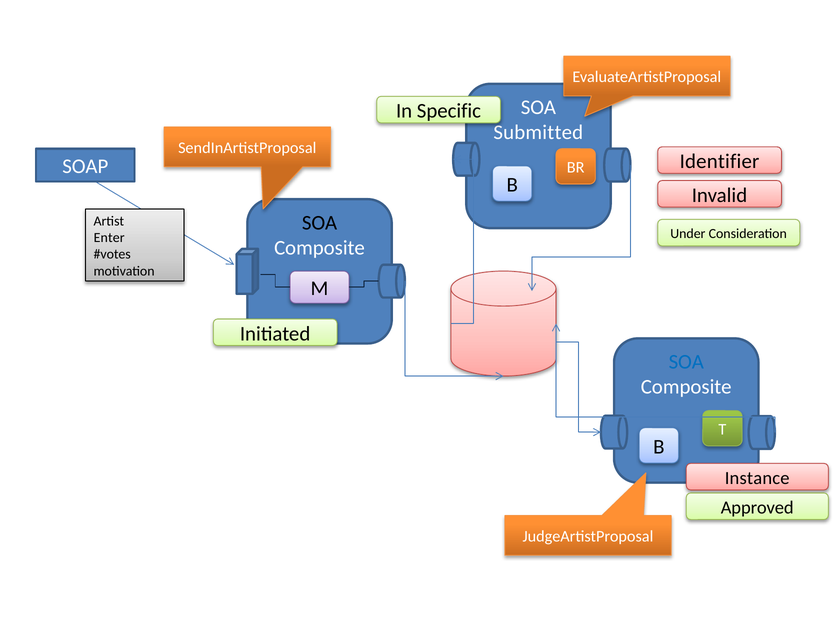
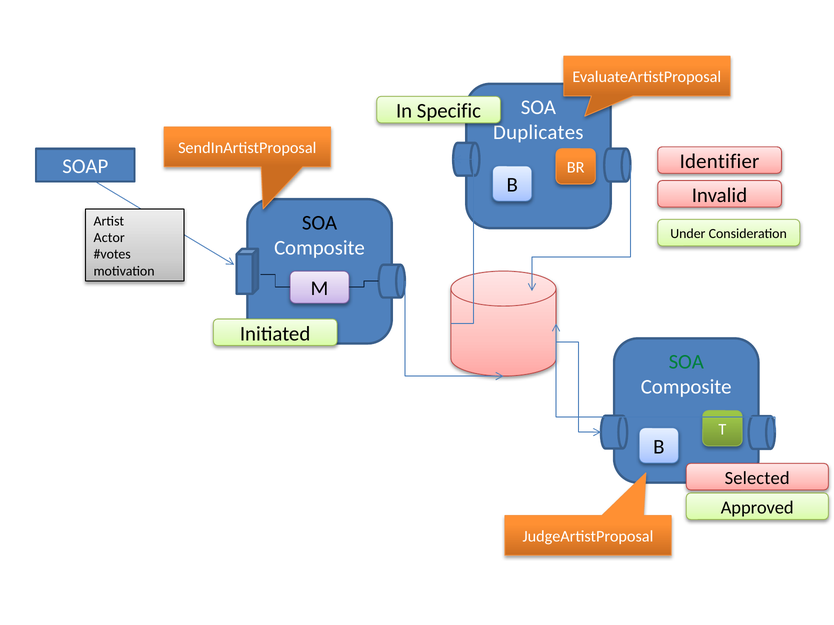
Submitted: Submitted -> Duplicates (538, 133)
Enter: Enter -> Actor (109, 238)
SOA colour: blue -> green (686, 362)
Instance: Instance -> Selected (757, 478)
